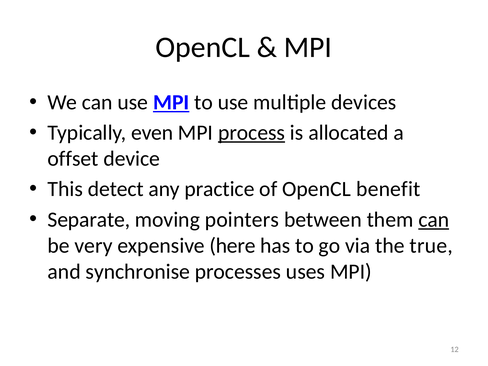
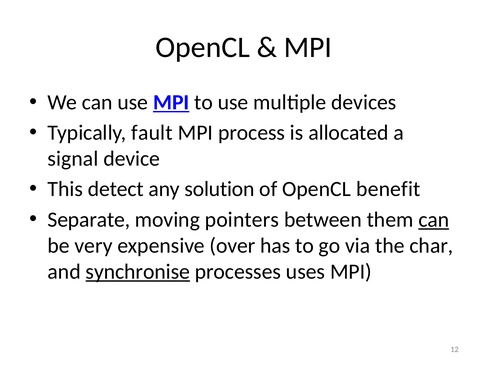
even: even -> fault (152, 133)
process underline: present -> none (252, 133)
offset: offset -> signal (73, 159)
practice: practice -> solution (220, 189)
here: here -> over (232, 246)
true: true -> char (431, 246)
synchronise underline: none -> present (138, 272)
